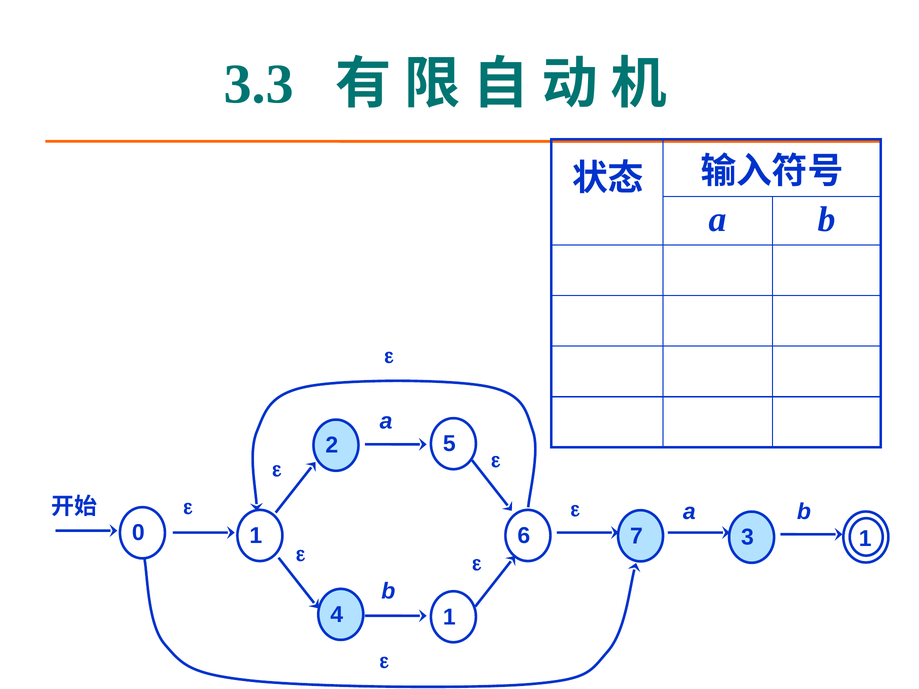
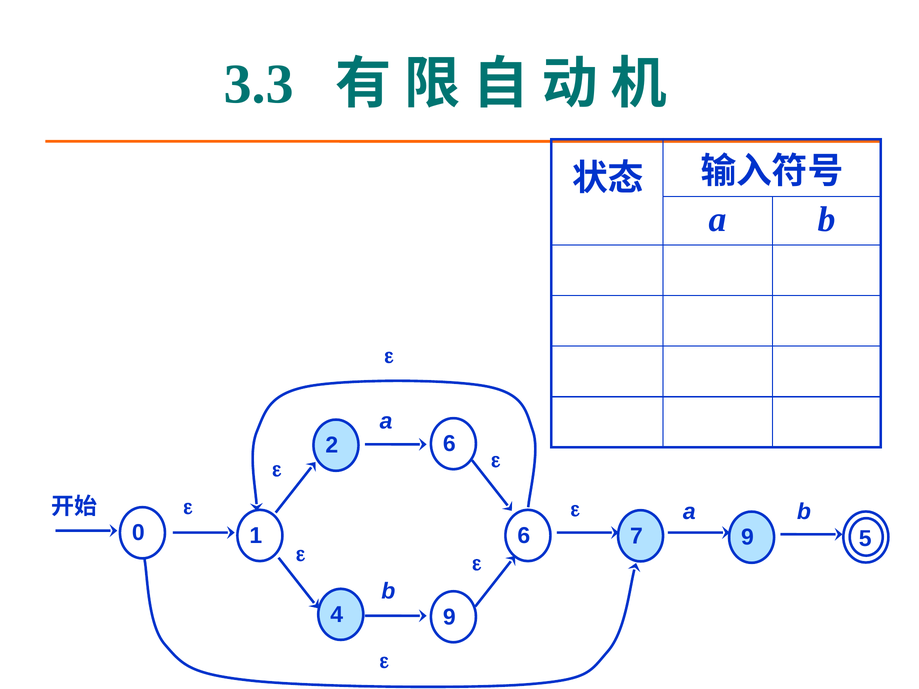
2 5: 5 -> 6 (449, 444)
7 3: 3 -> 9 (747, 538)
1 1: 1 -> 5 (865, 539)
4 1: 1 -> 9 (449, 617)
